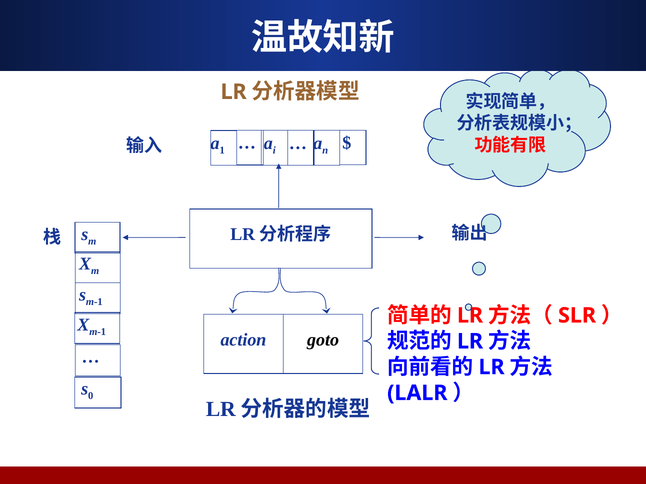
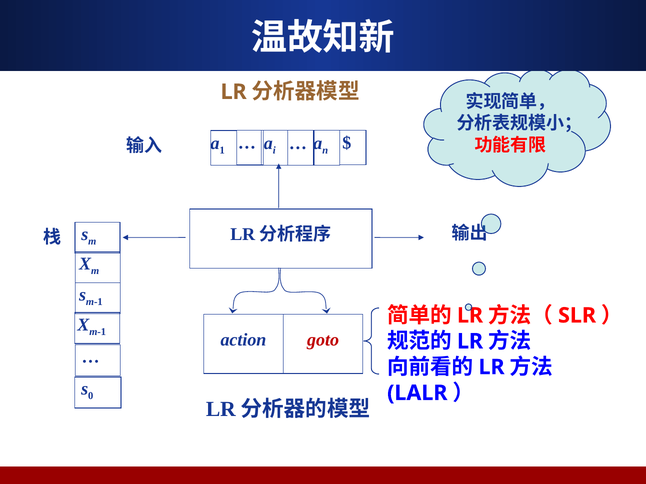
goto colour: black -> red (323, 340)
